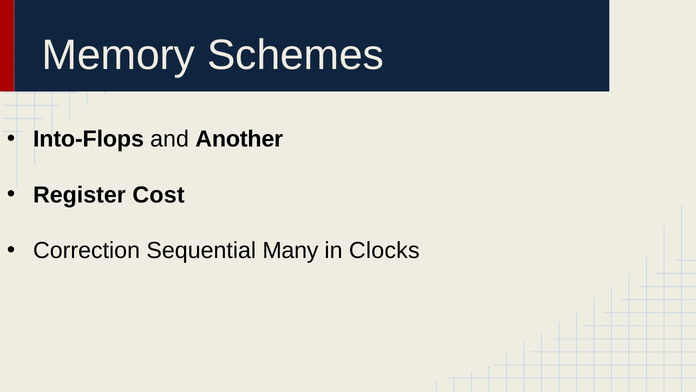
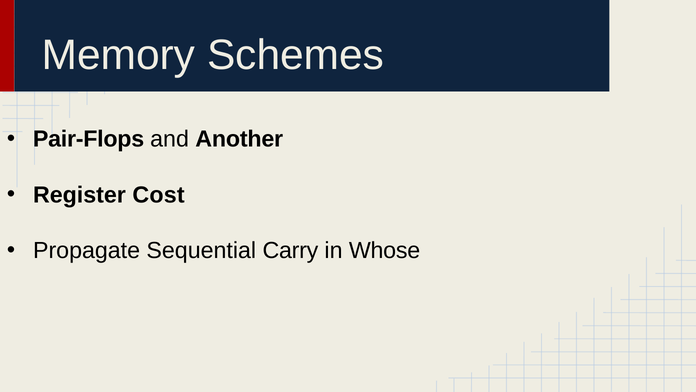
Into-Flops: Into-Flops -> Pair-Flops (89, 139)
Correction: Correction -> Propagate (87, 251)
Many: Many -> Carry (290, 251)
Clocks: Clocks -> Whose (385, 251)
